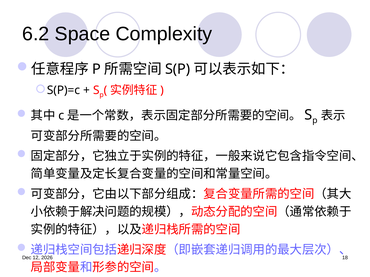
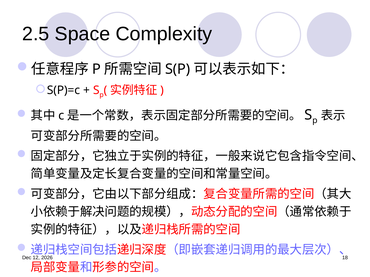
6.2: 6.2 -> 2.5 (36, 34)
